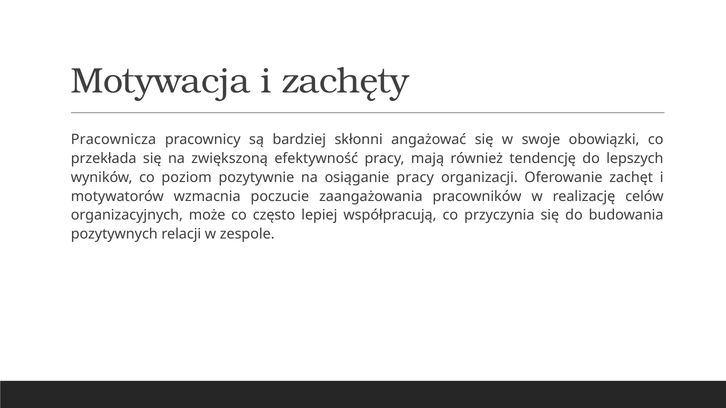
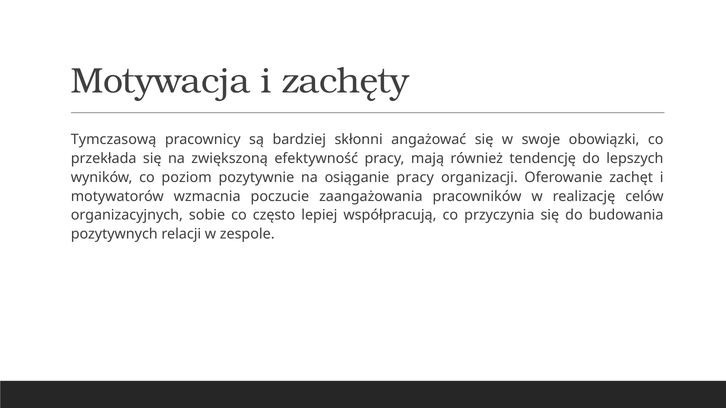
Pracownicza: Pracownicza -> Tymczasową (114, 140)
może: może -> sobie (207, 215)
